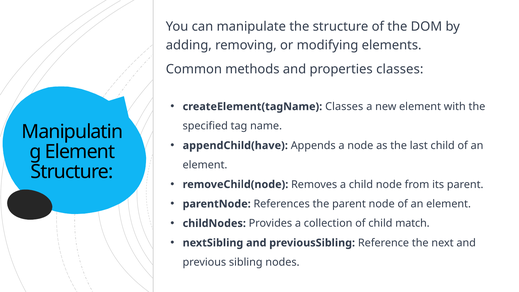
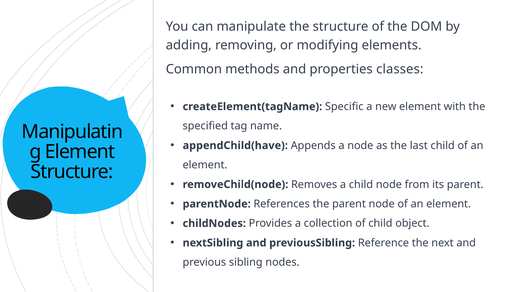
createElement(tagName Classes: Classes -> Specific (344, 107)
match: match -> object (412, 223)
